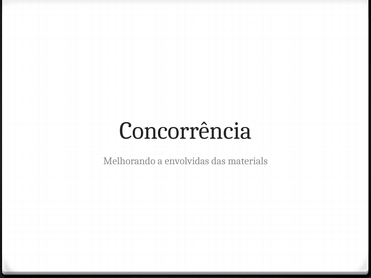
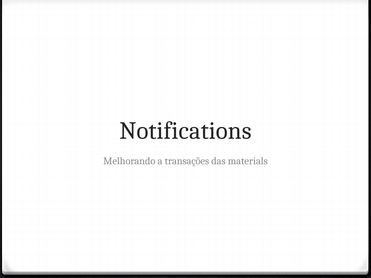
Concorrência: Concorrência -> Notifications (185, 131)
envolvidas: envolvidas -> transações (187, 161)
